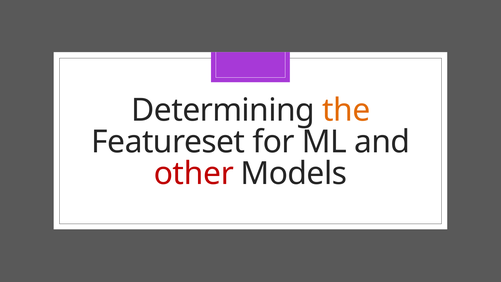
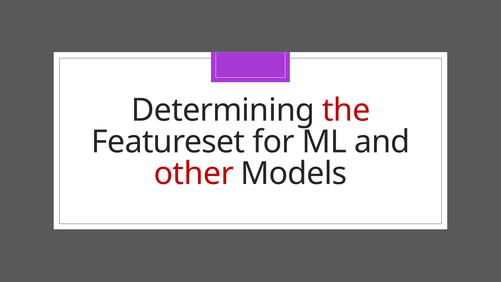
the colour: orange -> red (346, 110)
